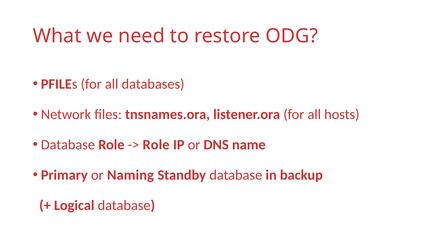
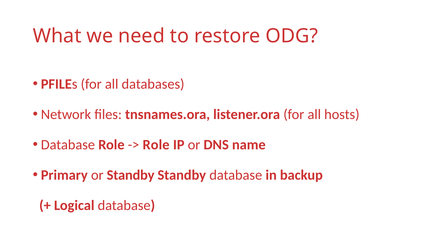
or Naming: Naming -> Standby (131, 175)
